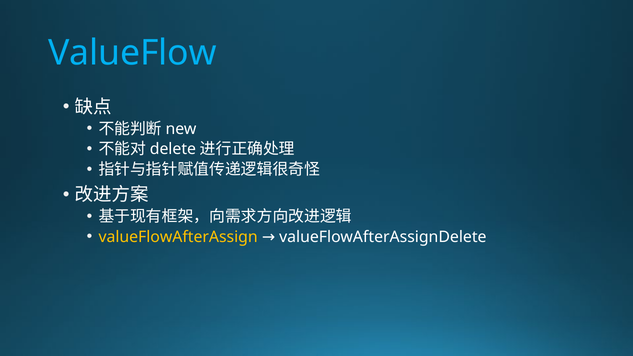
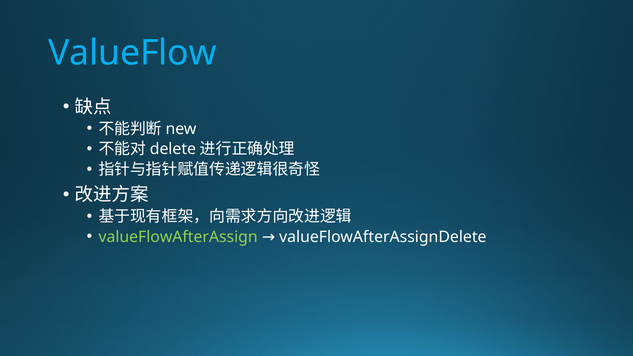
valueFlowAfterAssign colour: yellow -> light green (178, 237)
